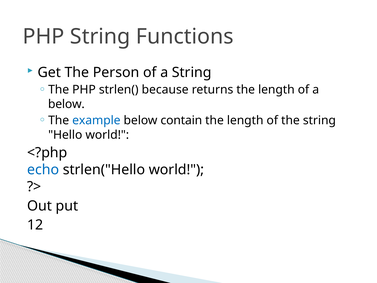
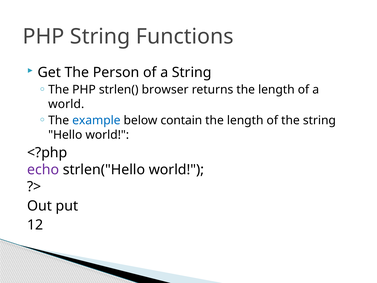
because: because -> browser (165, 90)
below: below -> world (66, 104)
echo colour: blue -> purple (43, 170)
